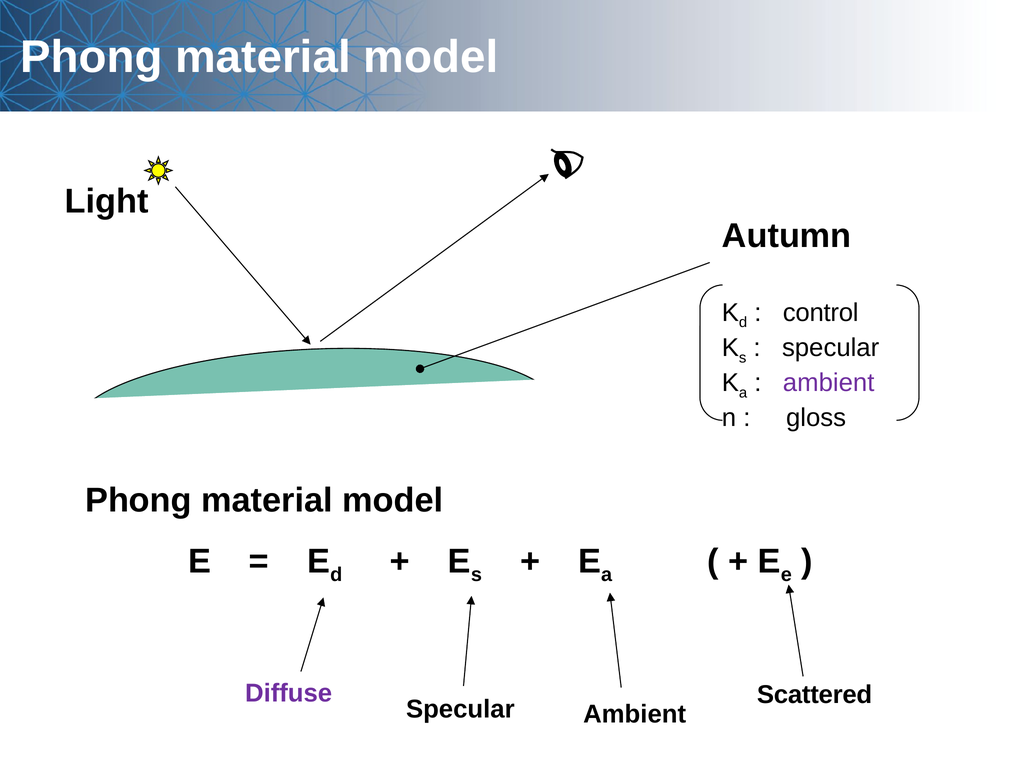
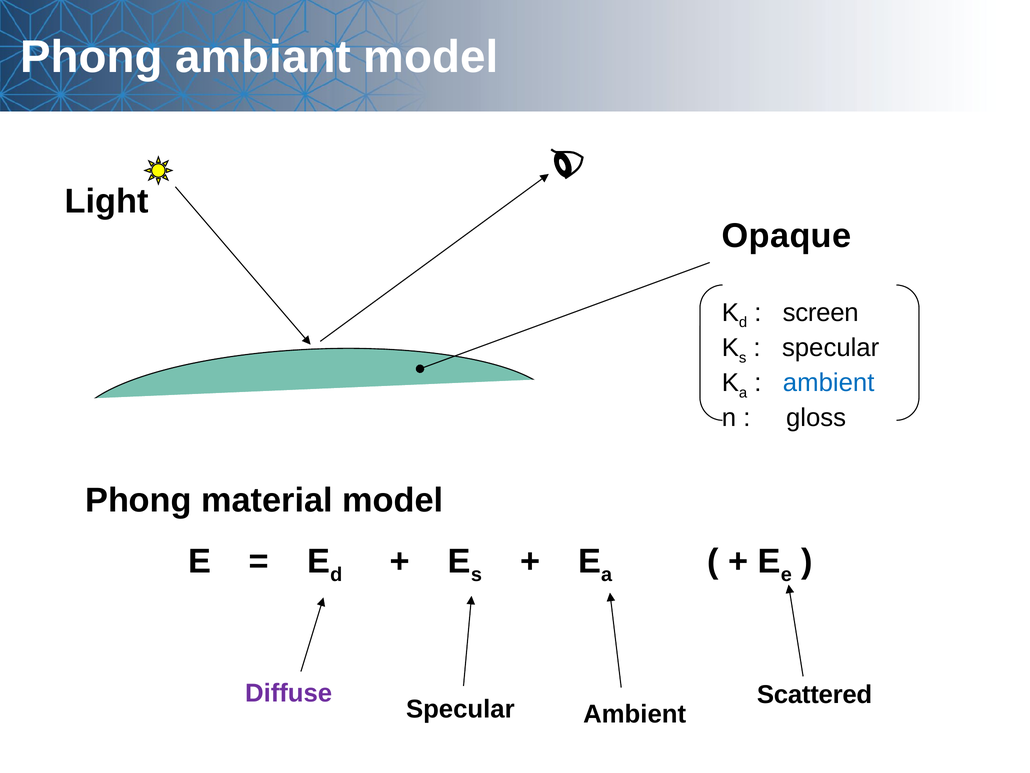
material: material -> ambiant (263, 57)
Autumn: Autumn -> Opaque (786, 236)
control: control -> screen (821, 312)
ambient colour: purple -> blue (829, 383)
